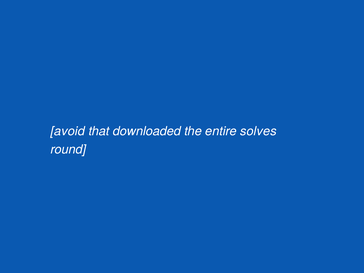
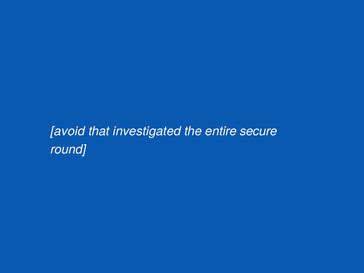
downloaded: downloaded -> investigated (147, 131)
solves: solves -> secure (259, 131)
